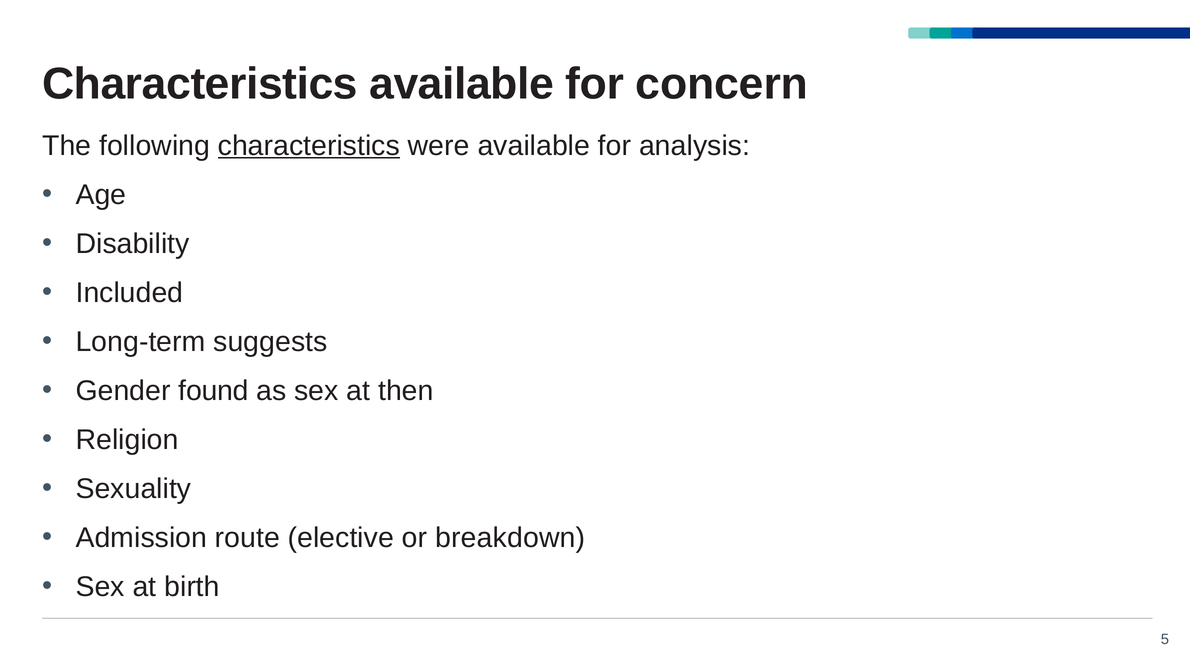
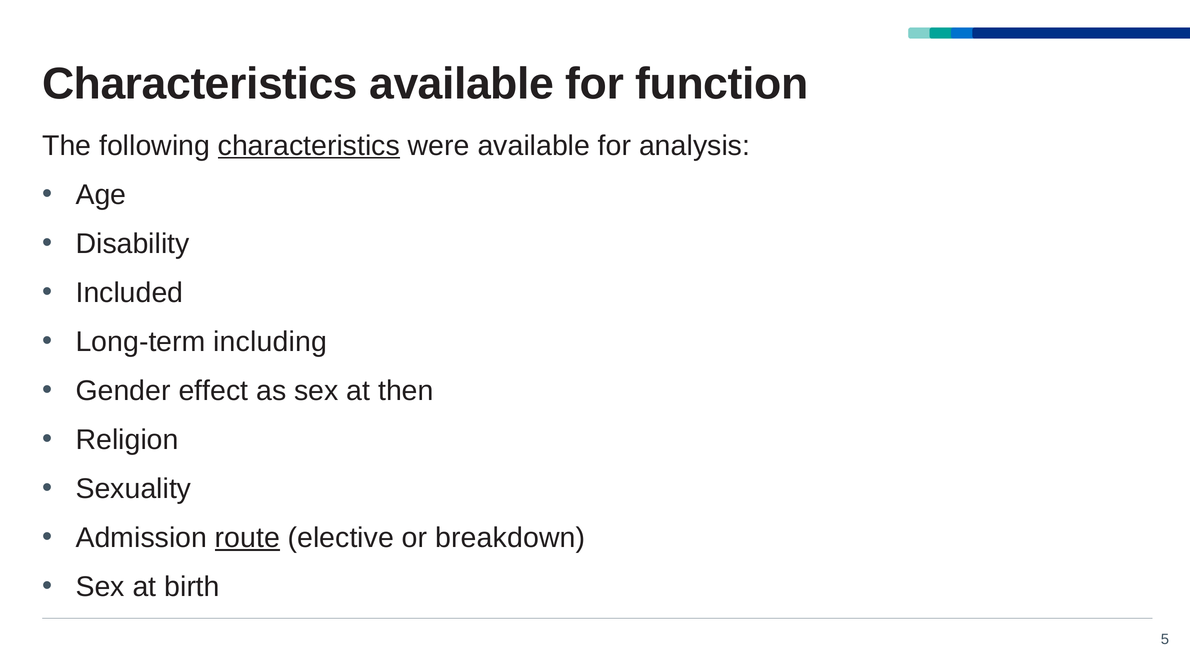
concern: concern -> function (722, 84)
suggests: suggests -> including (270, 342)
found: found -> effect (213, 391)
route underline: none -> present (247, 538)
